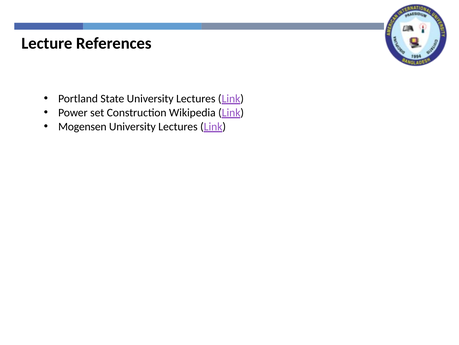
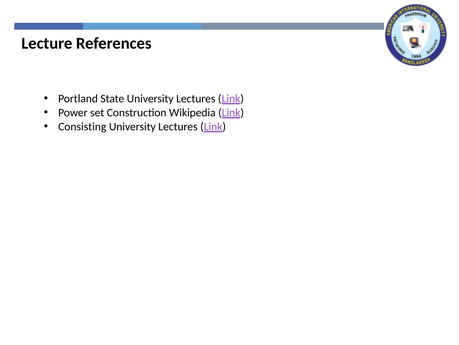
Mogensen: Mogensen -> Consisting (82, 126)
